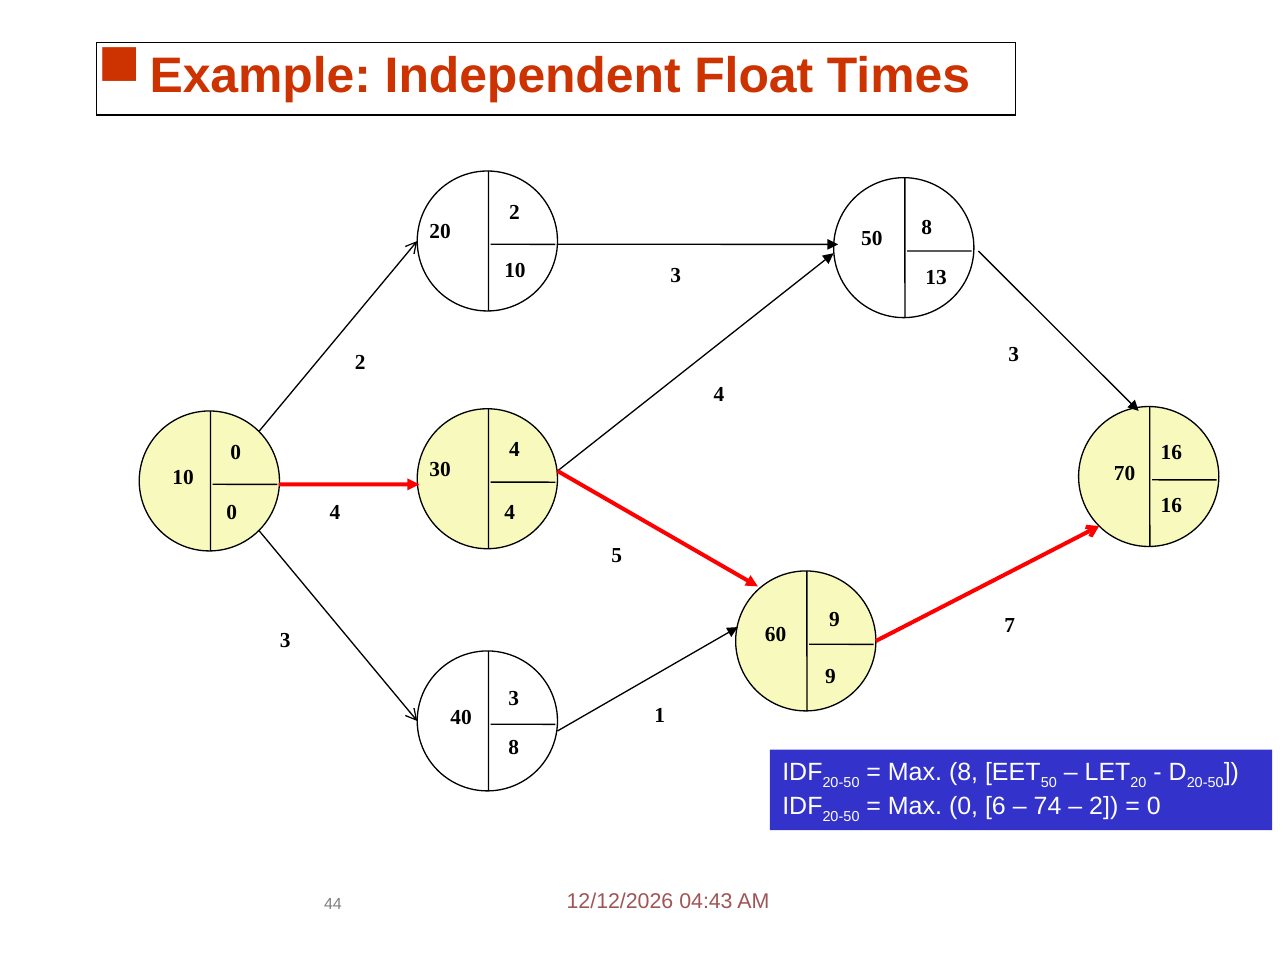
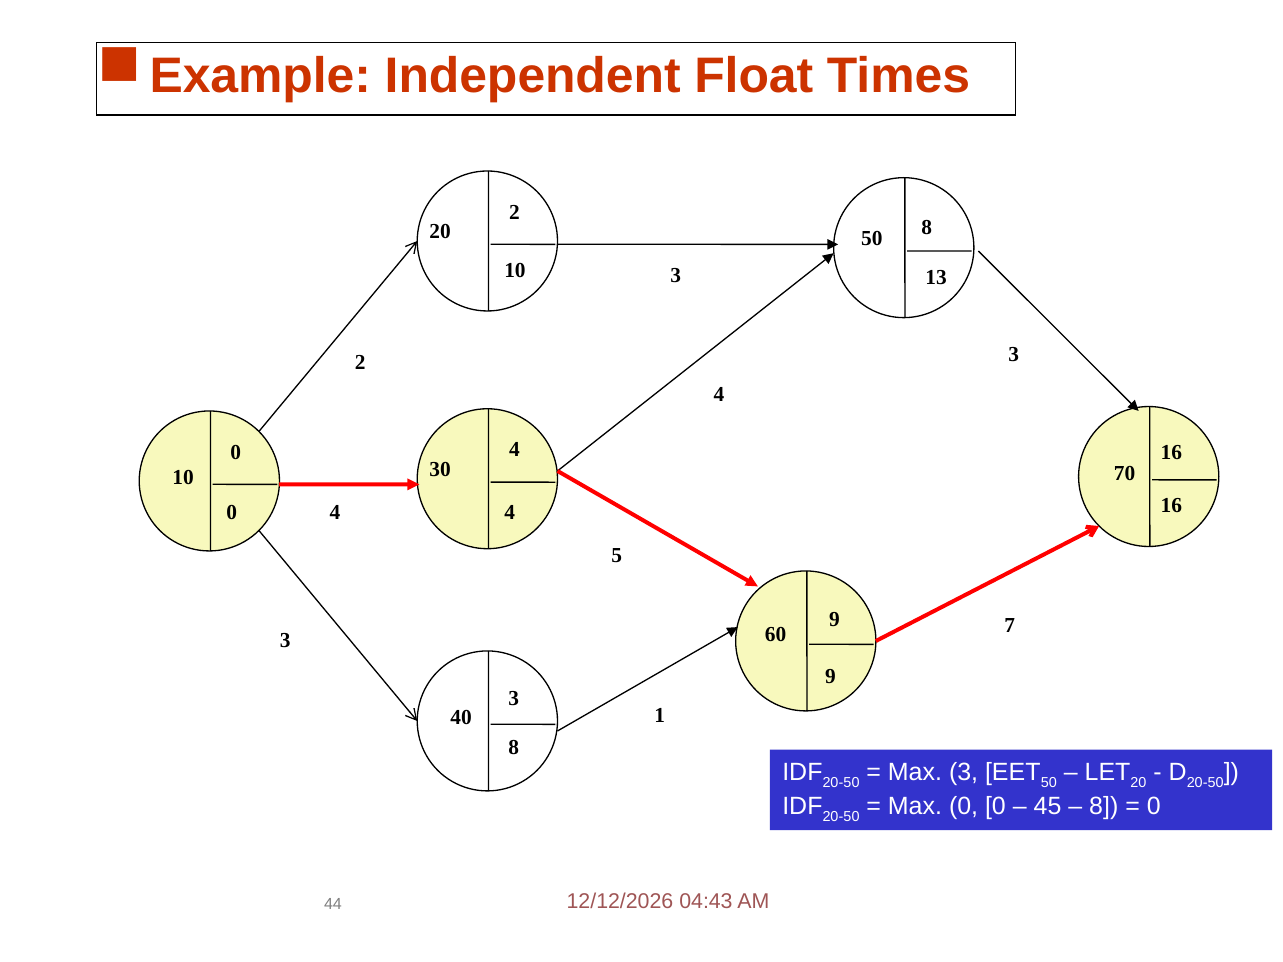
Max 8: 8 -> 3 (964, 773)
0 6: 6 -> 0 (995, 807)
74: 74 -> 45 (1048, 807)
2: 2 -> 8 (1104, 807)
